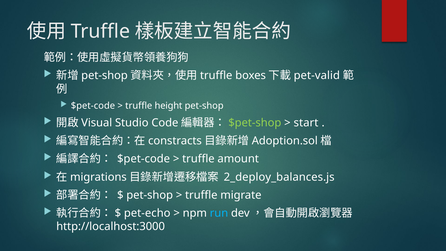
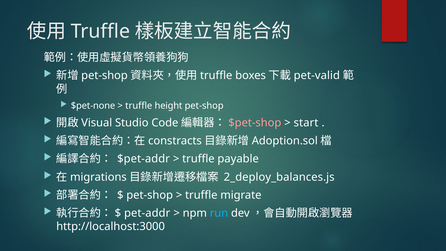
$pet-code: $pet-code -> $pet-none (93, 106)
$pet-shop colour: light green -> pink (255, 123)
$pet-code: $pet-code -> $pet-addr (144, 159)
amount: amount -> payable (238, 159)
pet-echo: pet-echo -> pet-addr (147, 213)
